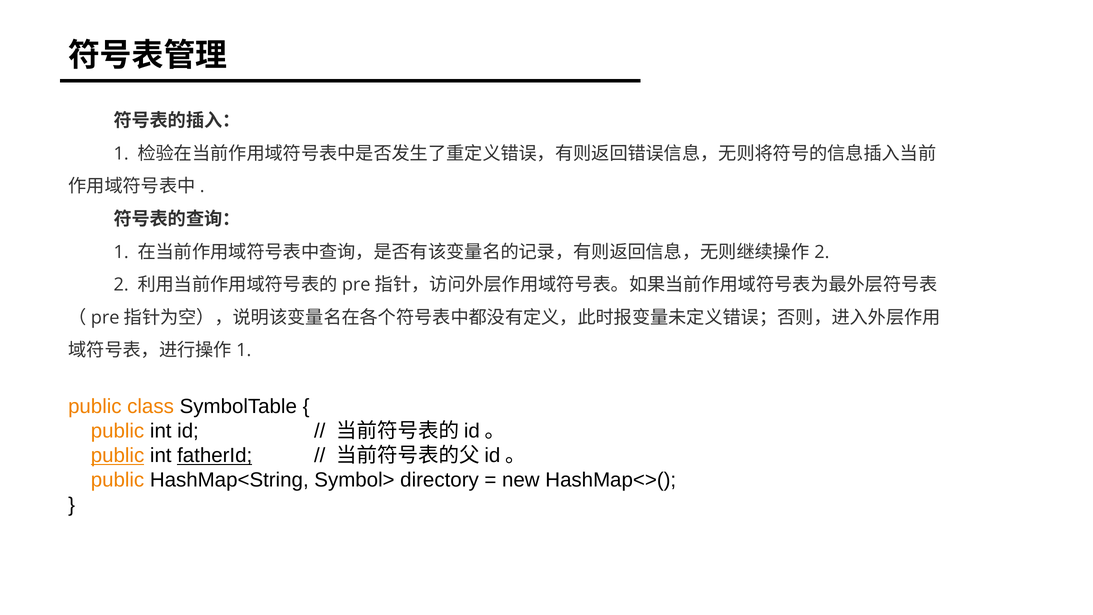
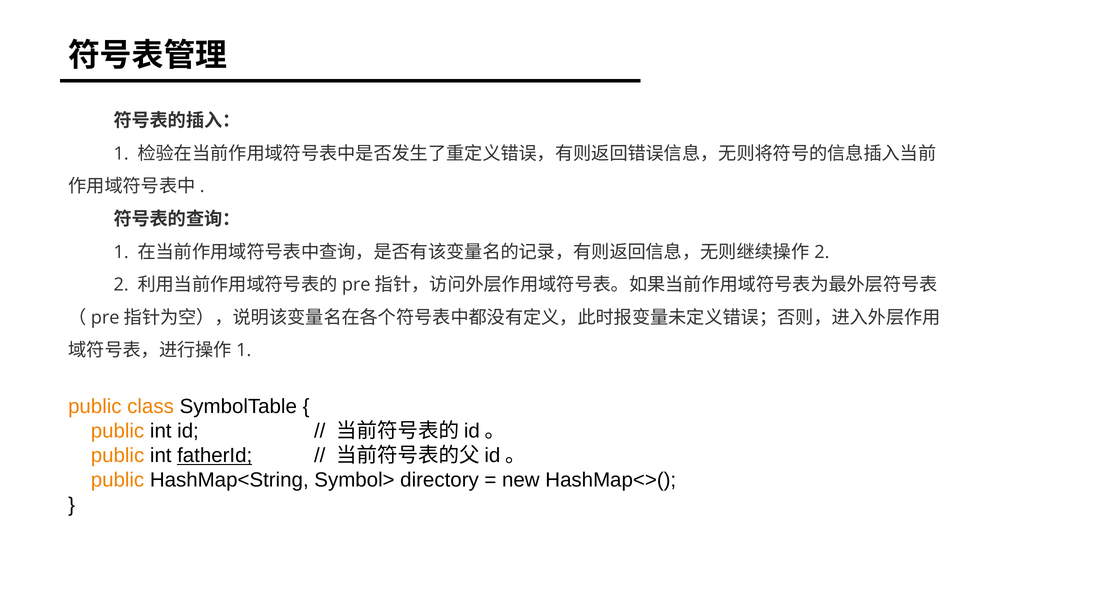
public underline: present -> none (118, 455)
